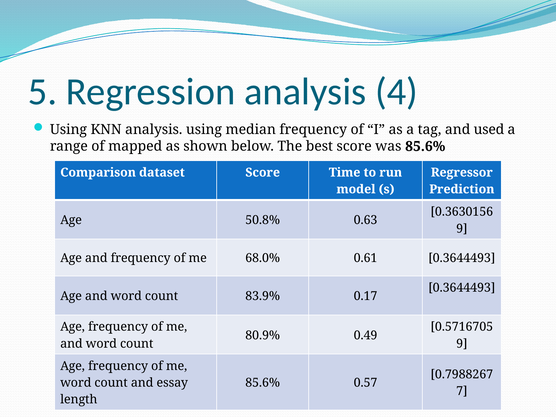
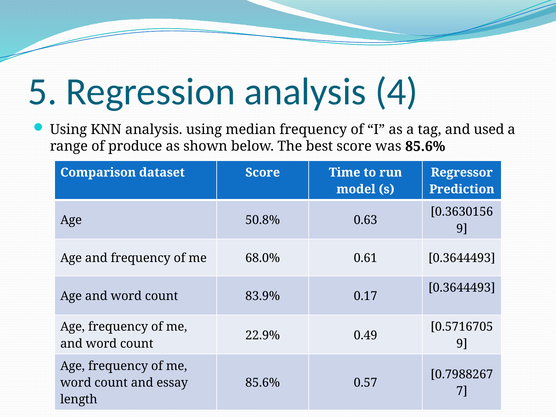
mapped: mapped -> produce (135, 146)
80.9%: 80.9% -> 22.9% (263, 335)
